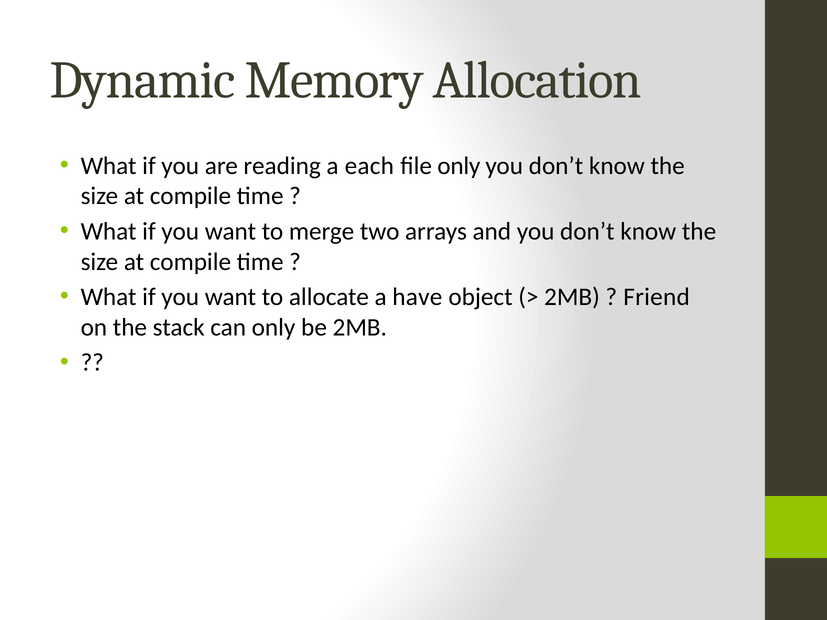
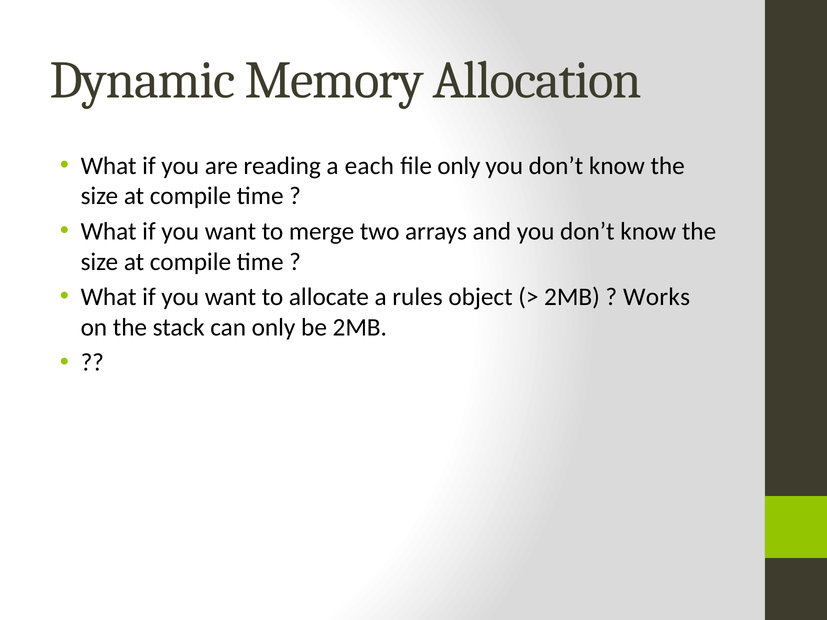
have: have -> rules (417, 297)
Friend: Friend -> Works (657, 297)
